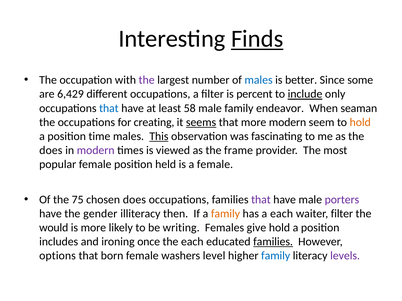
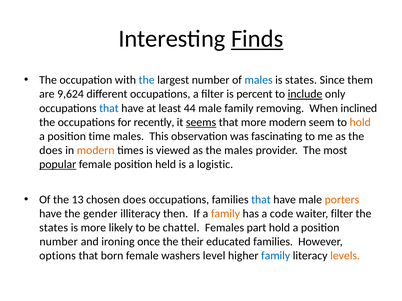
the colour: purple -> blue (147, 80)
is better: better -> states (301, 80)
some: some -> them (360, 80)
6,429: 6,429 -> 9,624 (71, 94)
58: 58 -> 44 (190, 108)
endeavor: endeavor -> removing (280, 108)
seaman: seaman -> inclined (359, 108)
creating: creating -> recently (154, 122)
This underline: present -> none (159, 136)
modern colour: purple -> orange (96, 151)
the frame: frame -> males (239, 151)
popular underline: none -> present (58, 165)
a female: female -> logistic (215, 165)
75: 75 -> 13 (78, 200)
that colour: purple -> blue (261, 200)
porters colour: purple -> orange (342, 200)
a each: each -> code (282, 214)
would: would -> states (54, 228)
writing: writing -> chattel (181, 228)
give: give -> part (257, 228)
includes: includes -> number (59, 242)
the each: each -> their (192, 242)
families underline: present -> none (273, 242)
levels colour: purple -> orange (345, 256)
